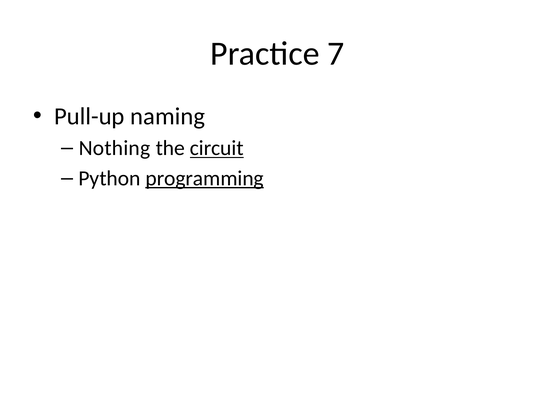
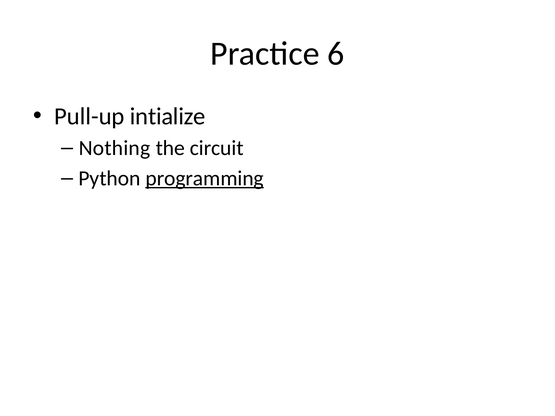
7: 7 -> 6 (336, 54)
naming: naming -> intialize (168, 116)
circuit underline: present -> none (217, 148)
